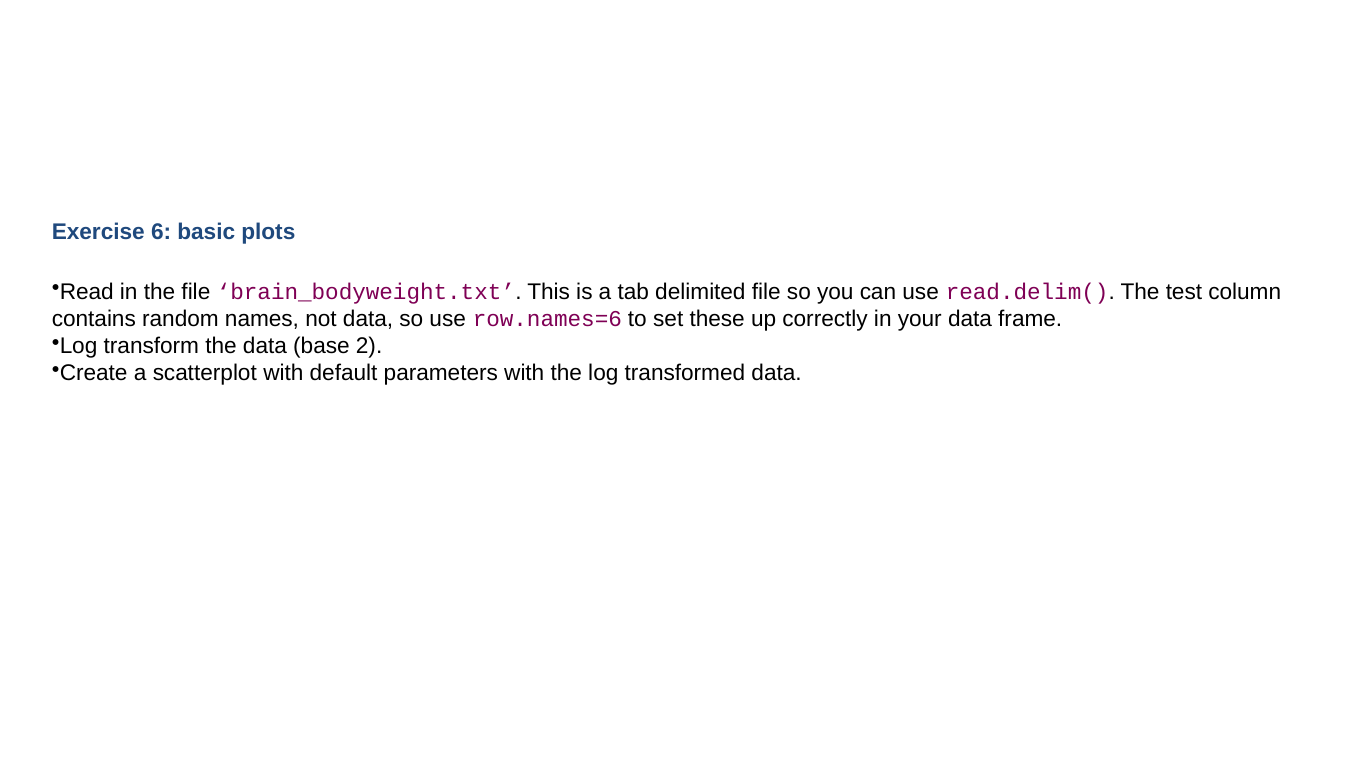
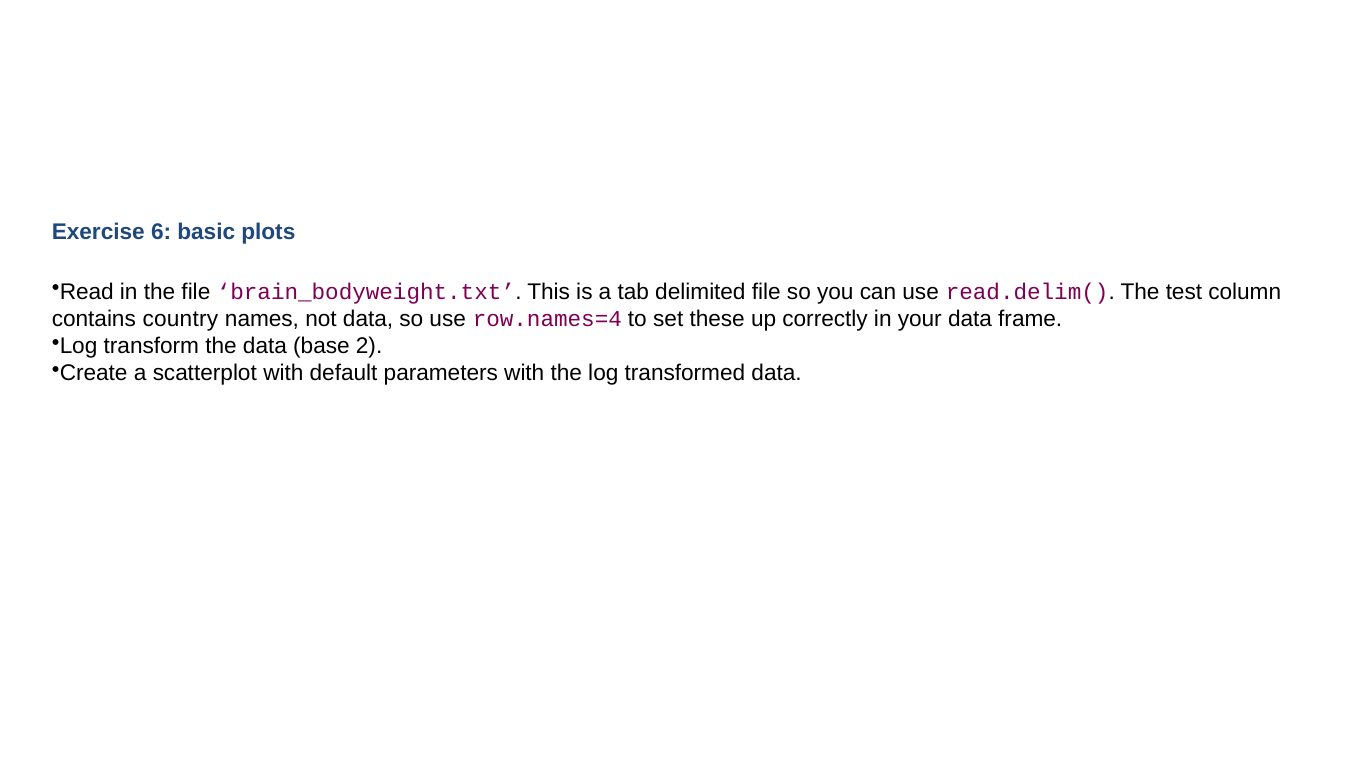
random: random -> country (180, 319)
row.names=6: row.names=6 -> row.names=4 (547, 319)
